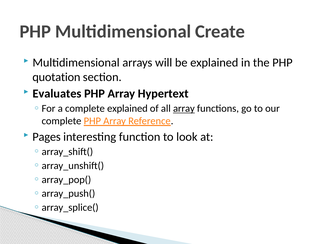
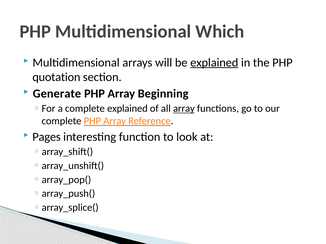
Create: Create -> Which (220, 31)
explained underline: none -> present (214, 63)
Evaluates: Evaluates -> Generate (57, 94)
Hypertext: Hypertext -> Beginning (163, 94)
